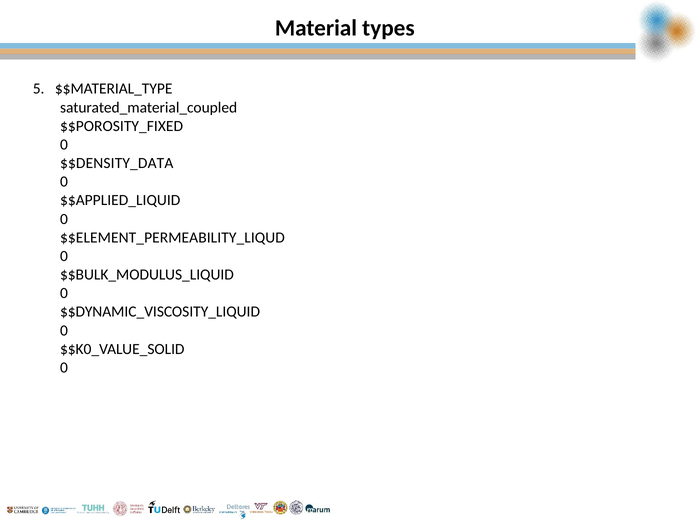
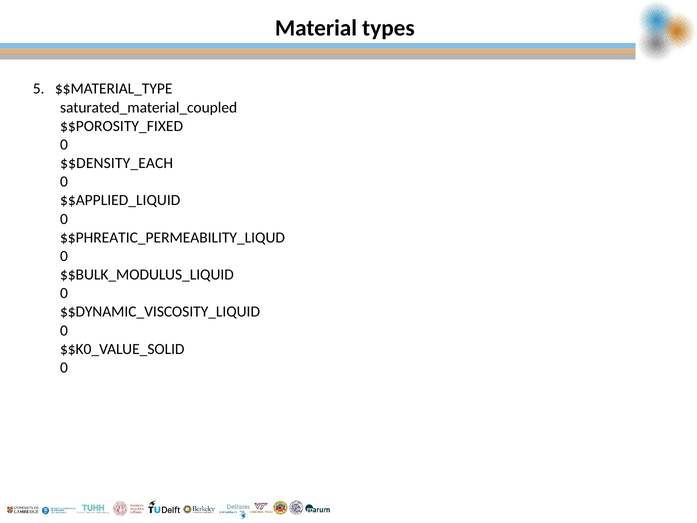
$$DENSITY_DATA: $$DENSITY_DATA -> $$DENSITY_EACH (117, 163)
$$ELEMENT_PERMEABILITY_LIQUD: $$ELEMENT_PERMEABILITY_LIQUD -> $$PHREATIC_PERMEABILITY_LIQUD (172, 237)
